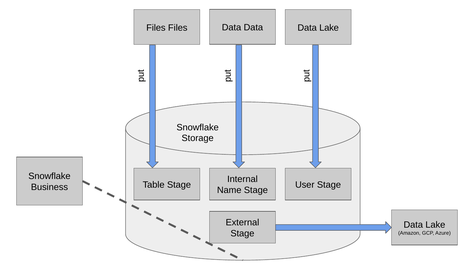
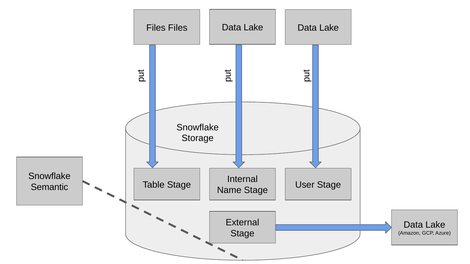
Files Data Data: Data -> Lake (253, 28)
Business: Business -> Semantic (50, 187)
